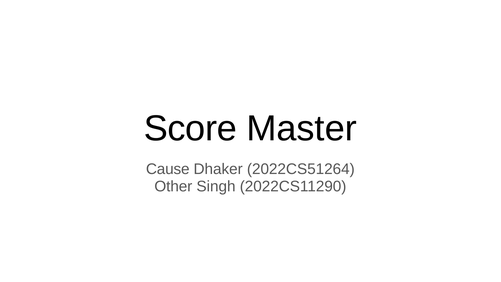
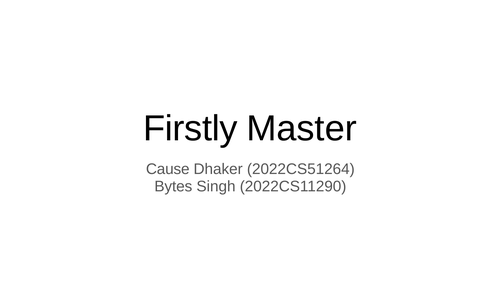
Score: Score -> Firstly (190, 129)
Other: Other -> Bytes (173, 186)
